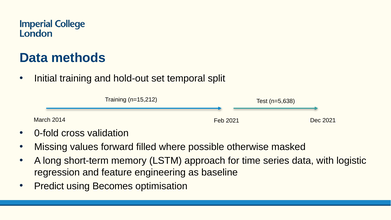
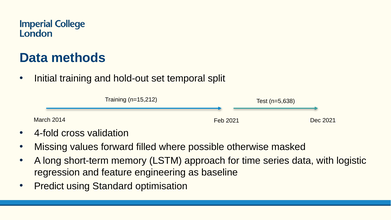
0-fold: 0-fold -> 4-fold (46, 133)
Becomes: Becomes -> Standard (113, 186)
